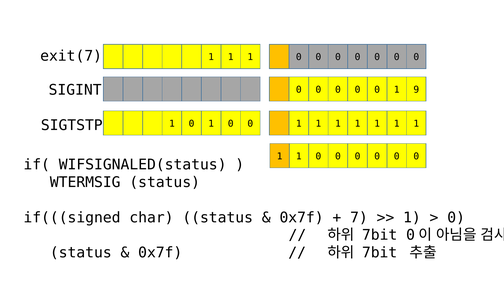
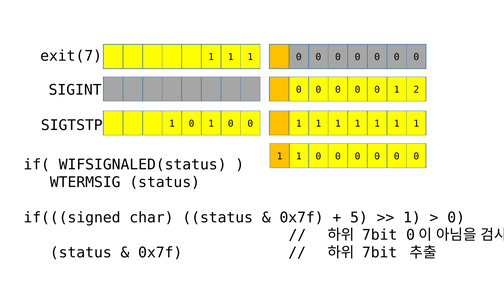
9: 9 -> 2 (416, 90)
7: 7 -> 5 (359, 218)
